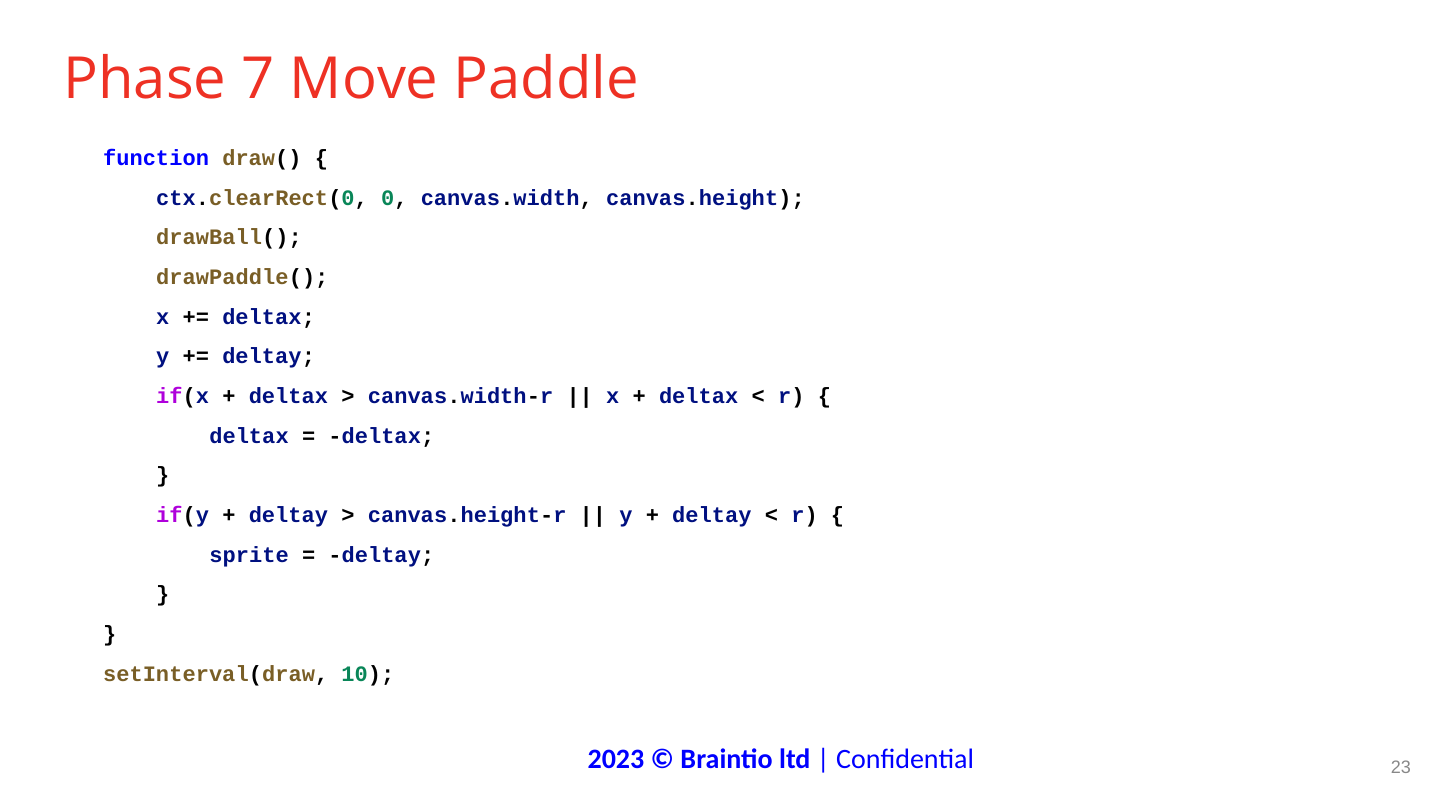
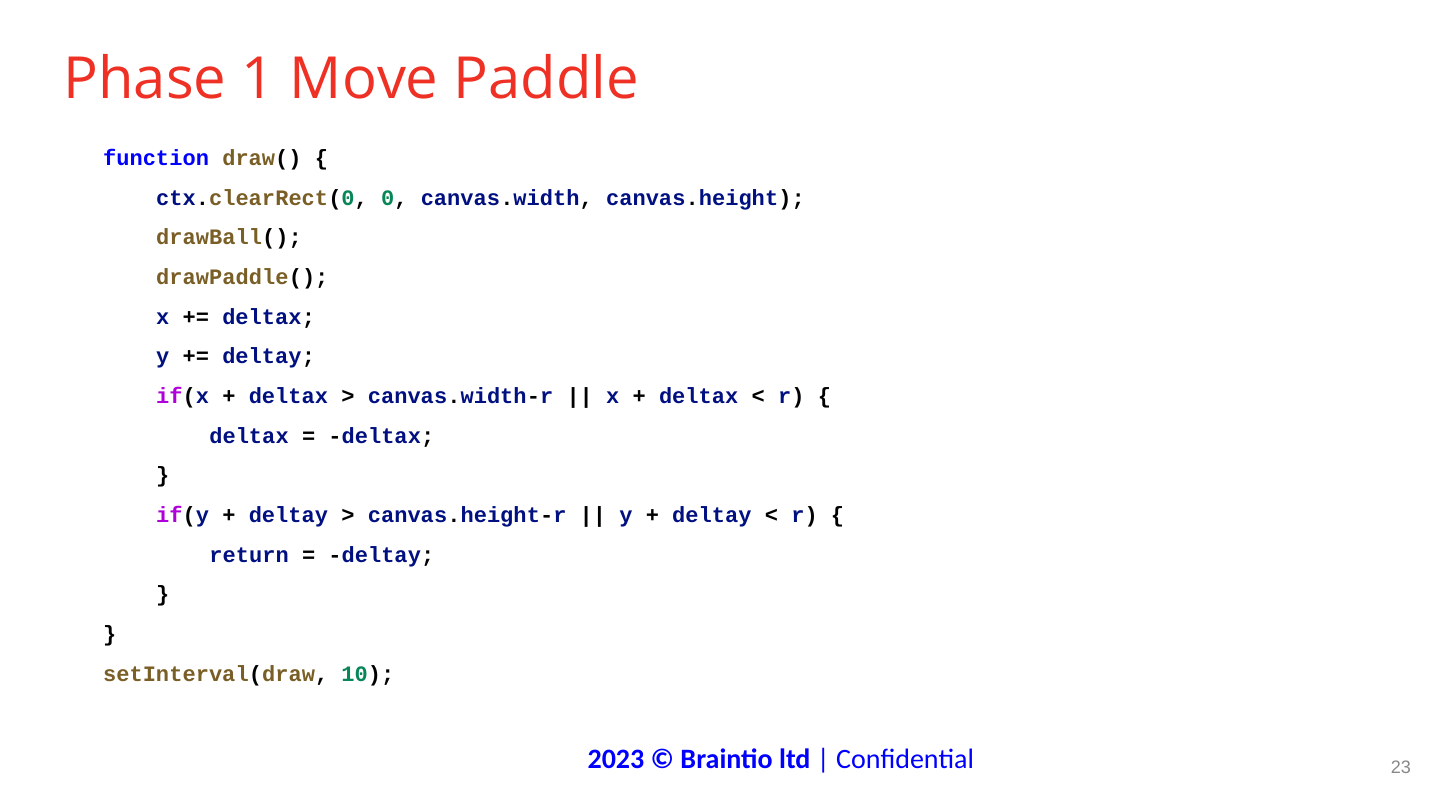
7: 7 -> 1 (258, 79)
sprite: sprite -> return (249, 555)
